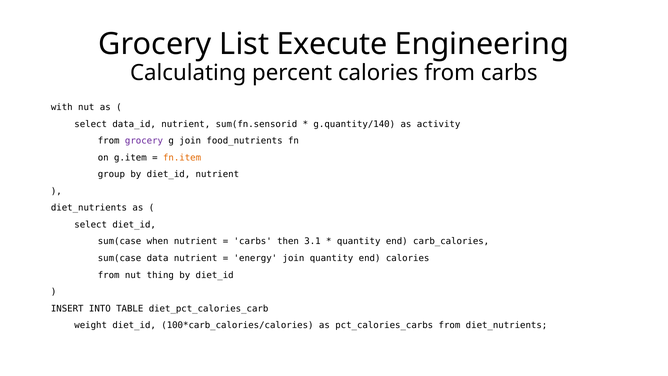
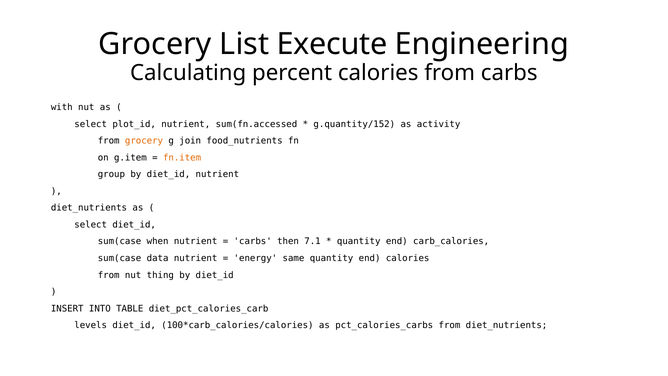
data_id: data_id -> plot_id (134, 124)
sum(fn.sensorid: sum(fn.sensorid -> sum(fn.accessed (256, 124)
g.quantity/140: g.quantity/140 -> g.quantity/152 (354, 124)
grocery colour: purple -> orange (144, 141)
3.1: 3.1 -> 7.1 (312, 241)
energy join: join -> same (293, 258)
weight: weight -> levels (91, 325)
